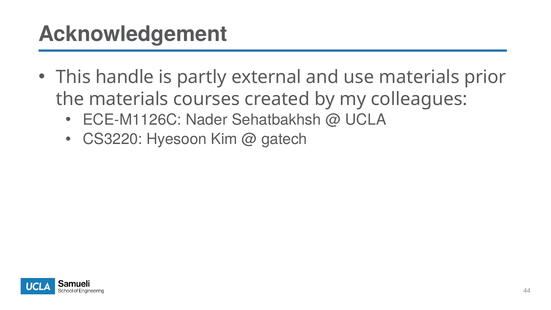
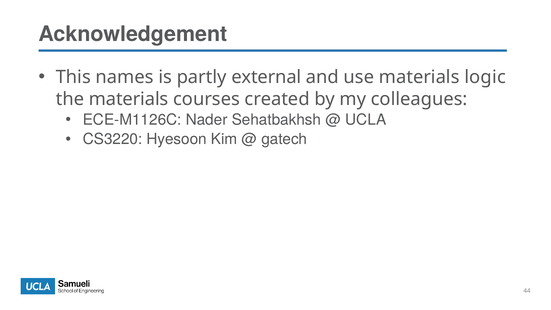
handle: handle -> names (125, 77)
prior: prior -> logic (485, 77)
